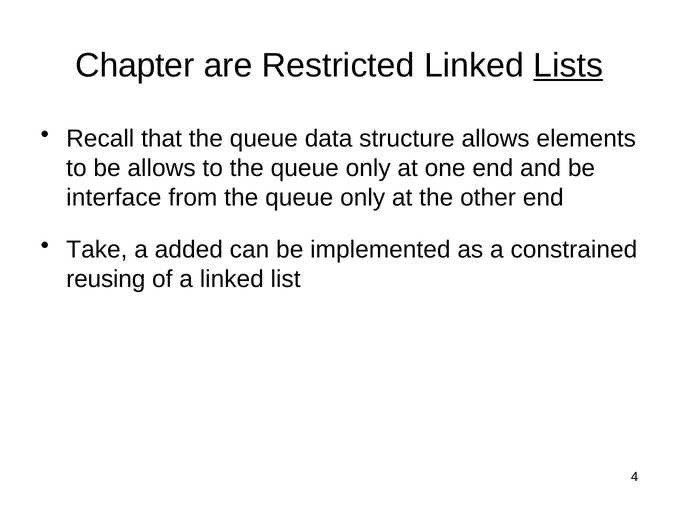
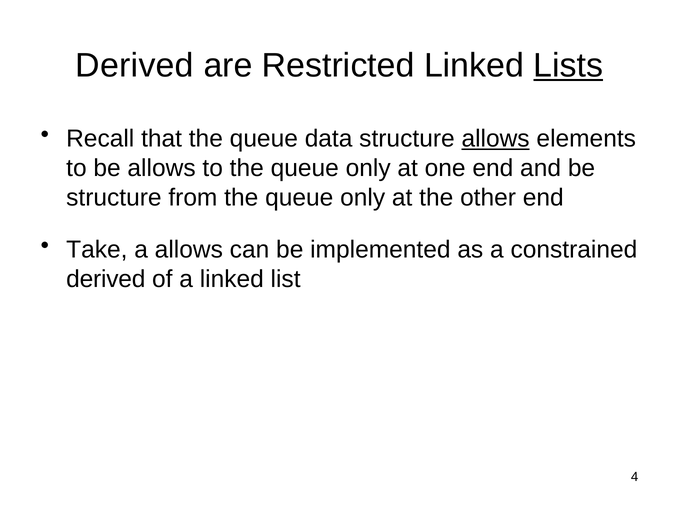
Chapter: Chapter -> Derived (135, 65)
allows underline: none -> present (496, 139)
interface: interface -> structure (114, 197)
a added: added -> allows (189, 250)
reusing: reusing -> derived (106, 279)
